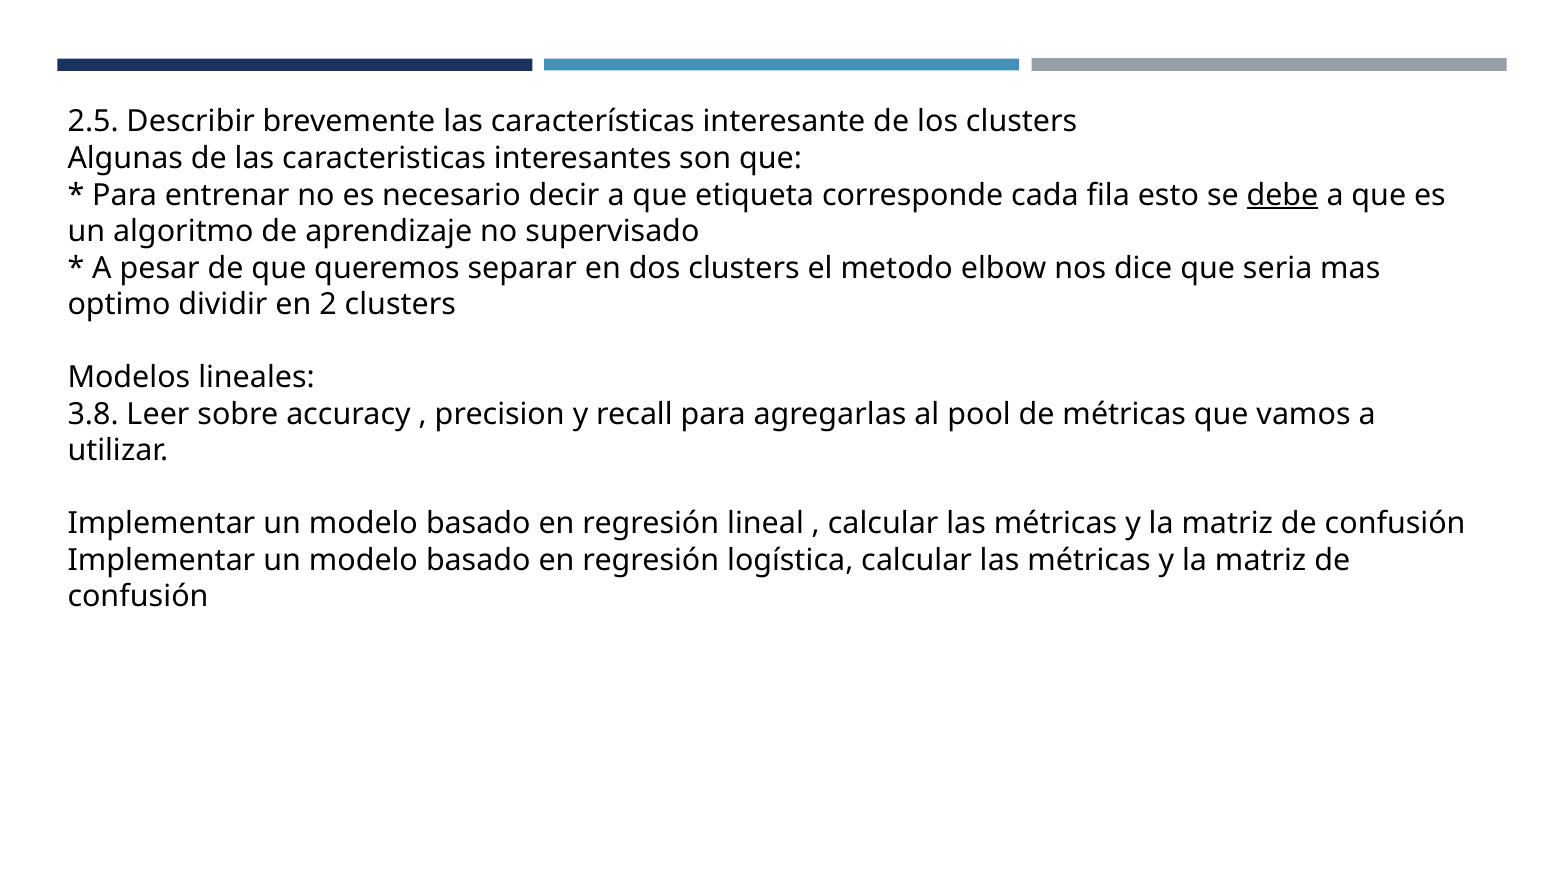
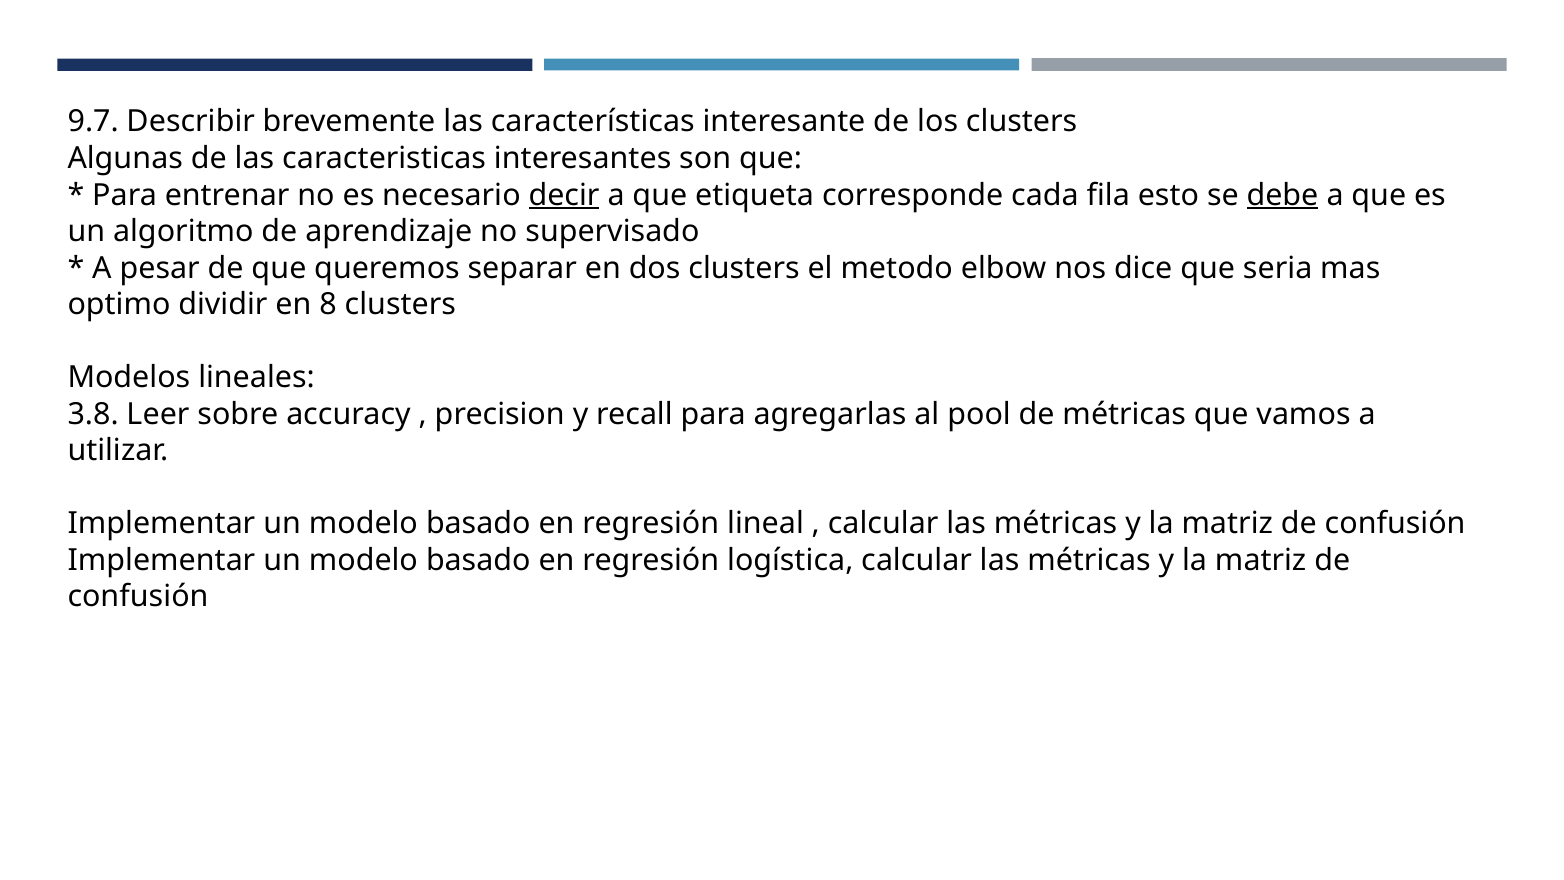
2.5: 2.5 -> 9.7 (93, 122)
decir underline: none -> present (564, 195)
2: 2 -> 8 (328, 304)
